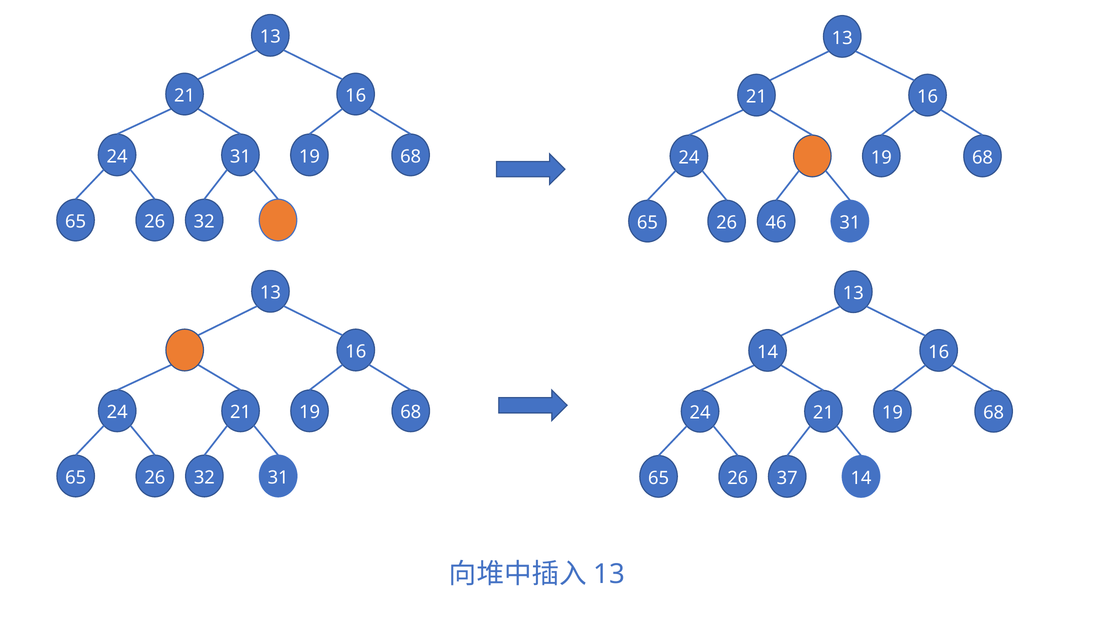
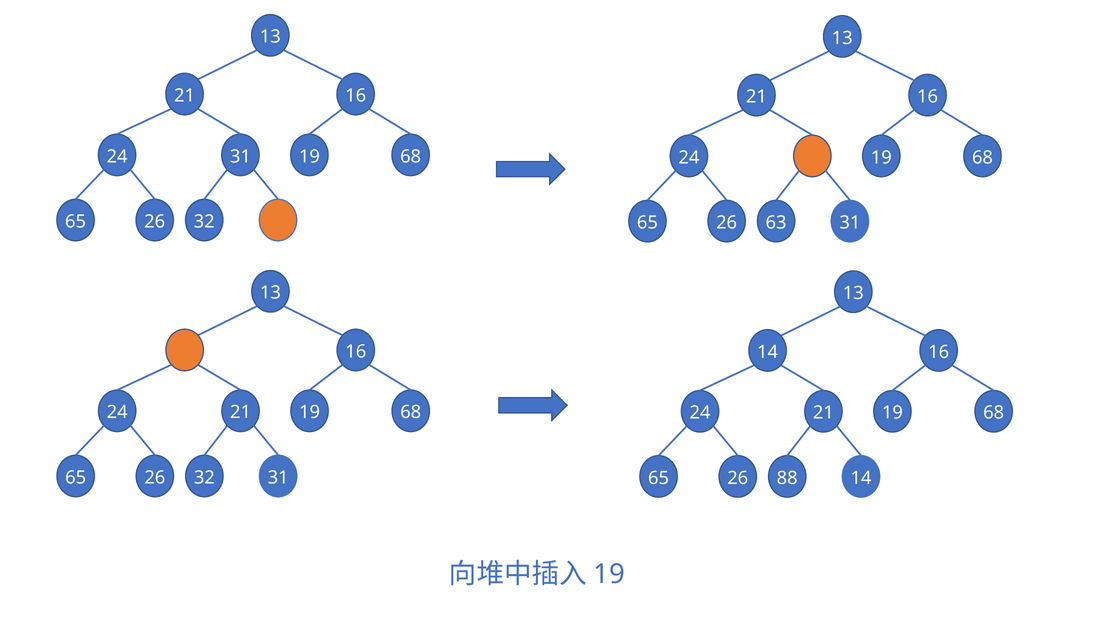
46: 46 -> 63 (776, 223)
37: 37 -> 88 (787, 478)
13: 13 -> 19 (609, 575)
